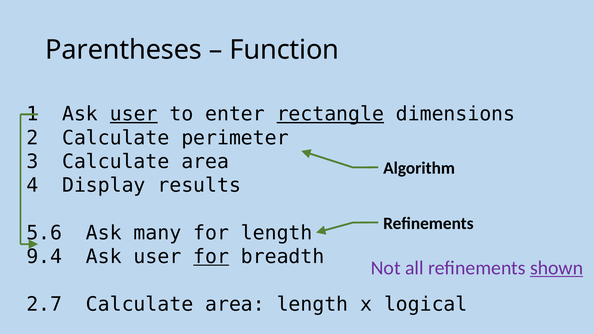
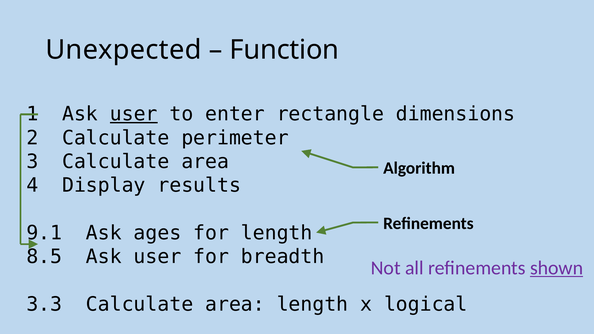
Parentheses: Parentheses -> Unexpected (123, 50)
rectangle underline: present -> none (330, 114)
5.6: 5.6 -> 9.1 (44, 233)
many: many -> ages (158, 233)
9.4: 9.4 -> 8.5 (44, 257)
for underline: present -> none (211, 257)
2.7: 2.7 -> 3.3 (44, 304)
